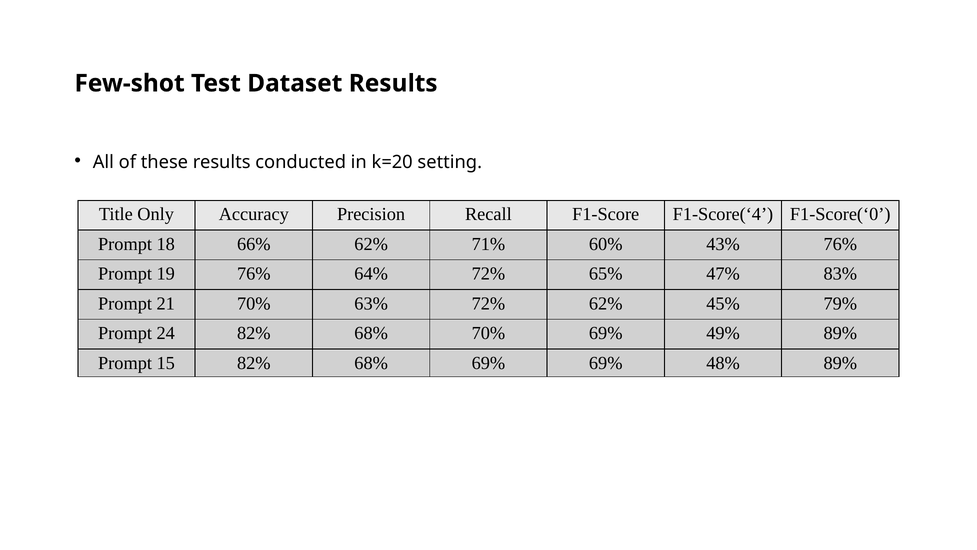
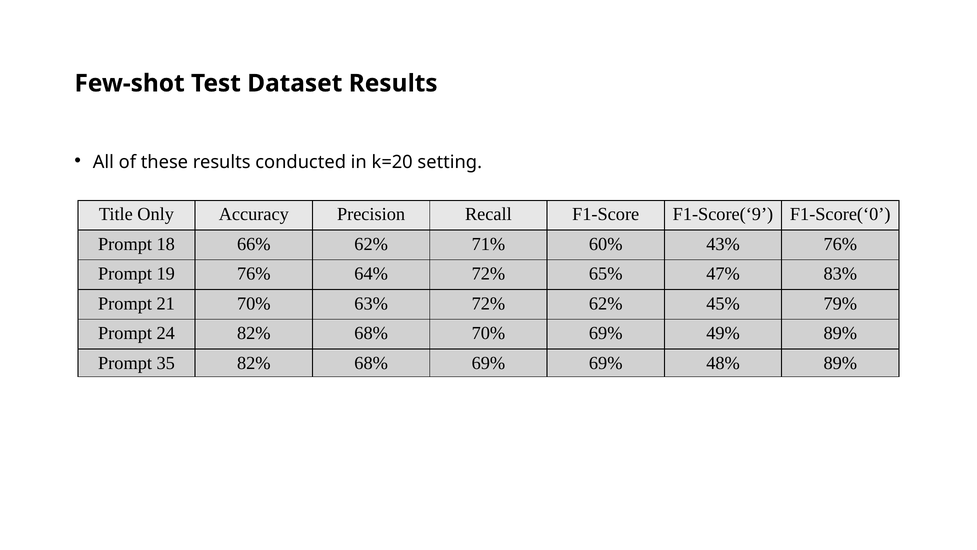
F1-Score(‘4: F1-Score(‘4 -> F1-Score(‘9 (723, 214)
15: 15 -> 35 (166, 363)
